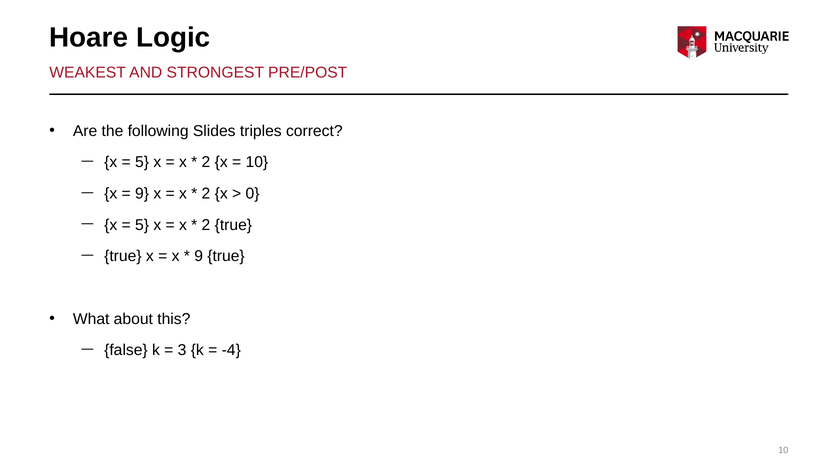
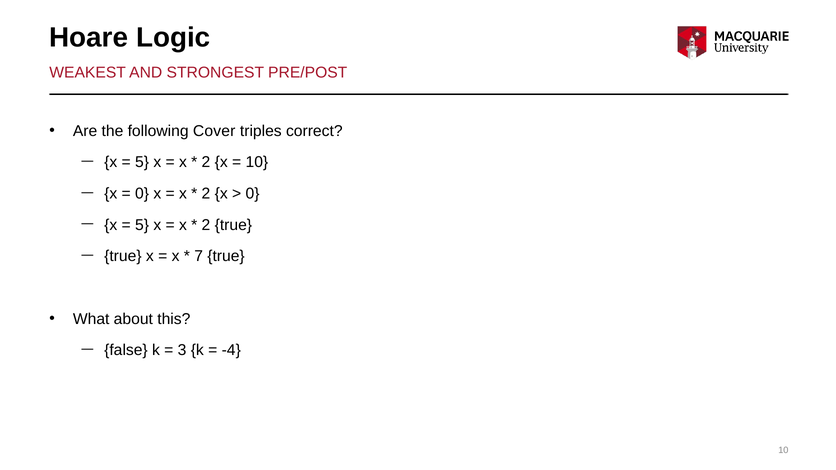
Slides: Slides -> Cover (214, 131)
9: 9 -> 0 (142, 194)
9: 9 -> 7 (199, 256)
